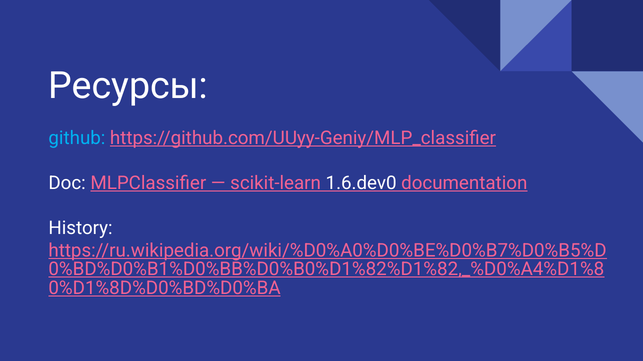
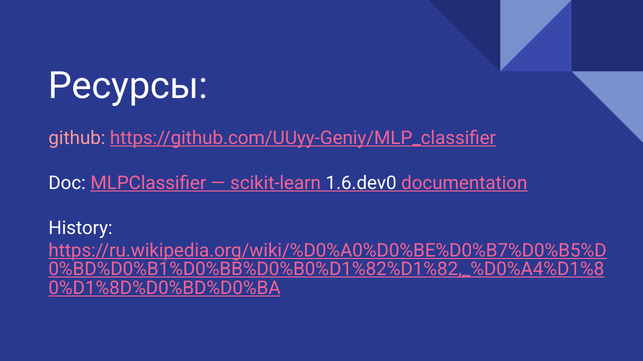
github colour: light blue -> pink (77, 138)
